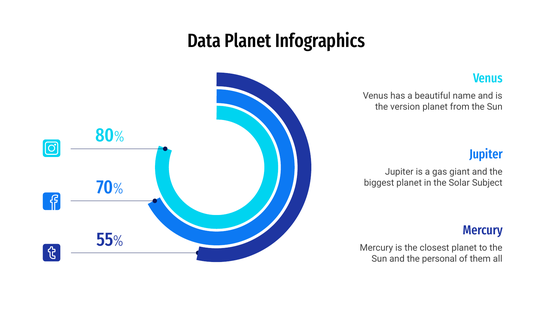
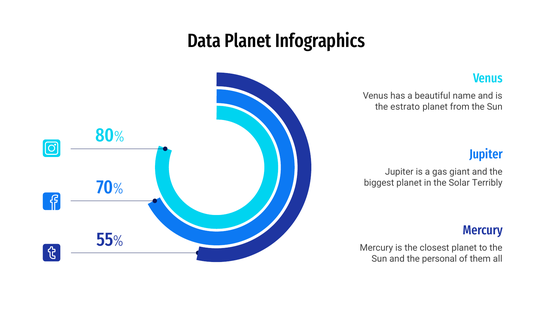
version: version -> estrato (405, 107)
Subject: Subject -> Terribly (487, 183)
